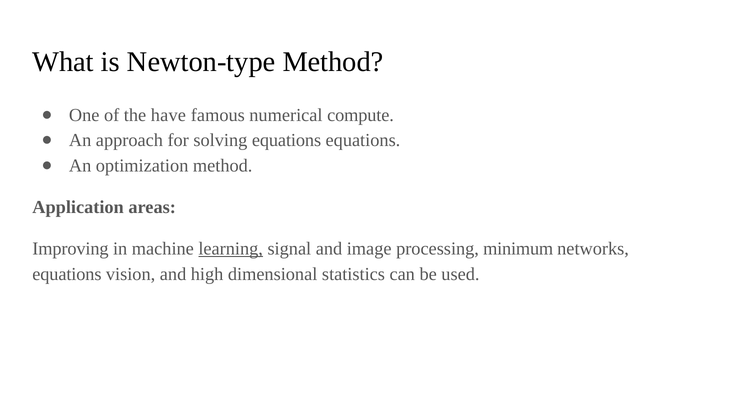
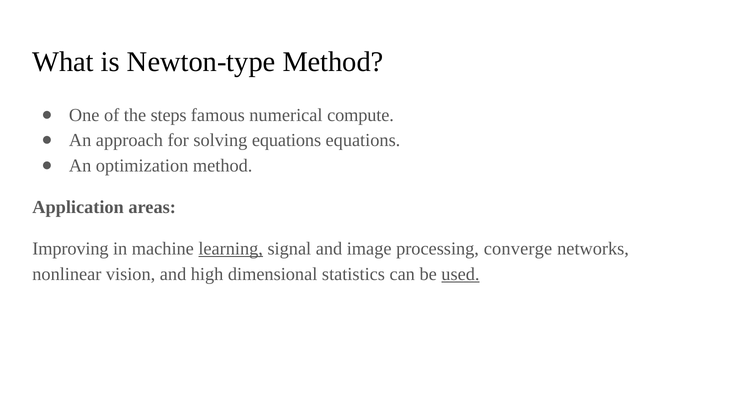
have: have -> steps (169, 115)
minimum: minimum -> converge (518, 249)
equations: equations -> nonlinear (67, 274)
used underline: none -> present (460, 274)
